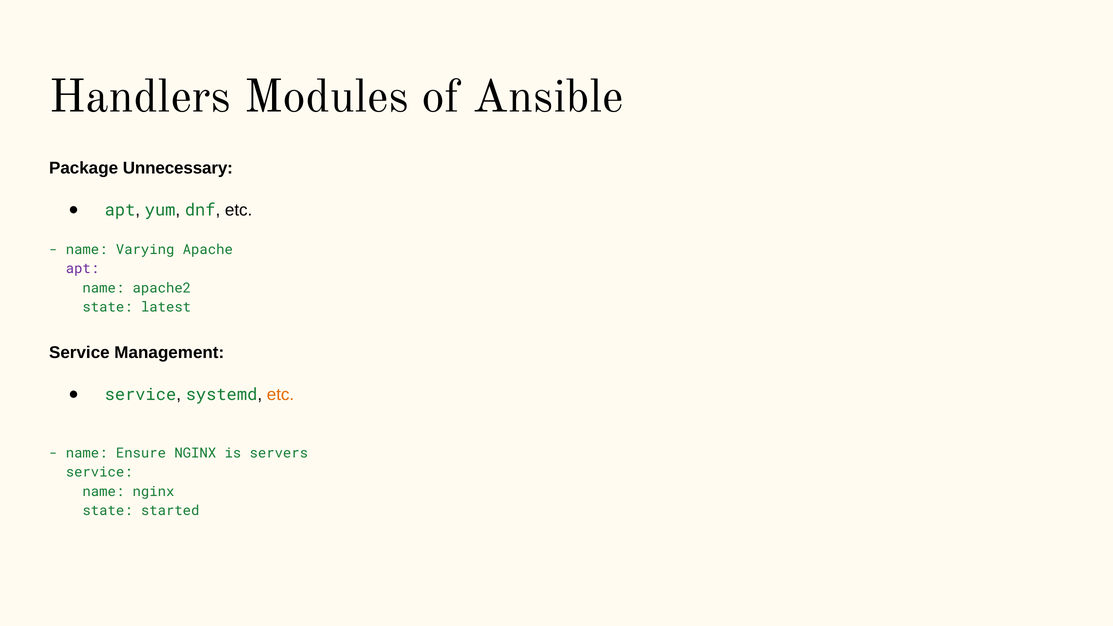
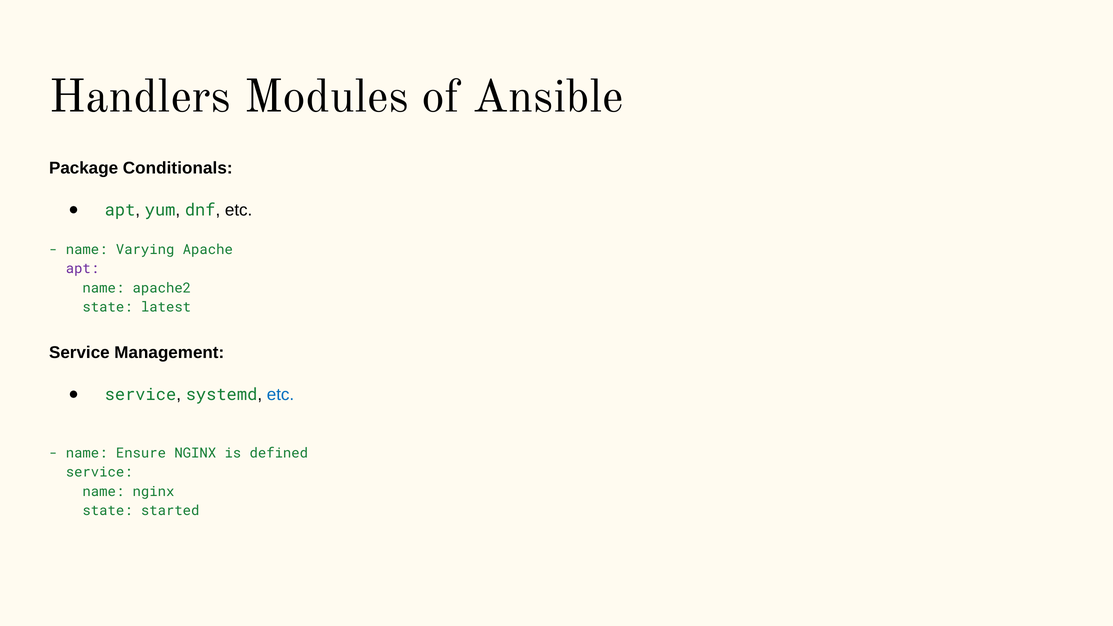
Unnecessary: Unnecessary -> Conditionals (178, 168)
etc colour: orange -> blue (280, 394)
servers: servers -> defined (279, 453)
